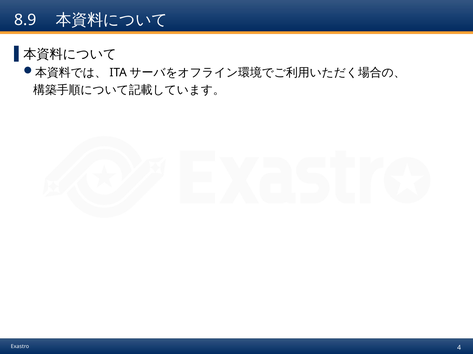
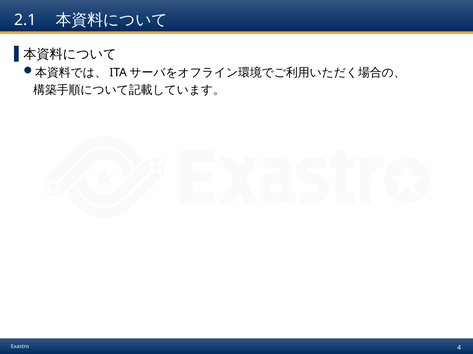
8.9: 8.9 -> 2.1 (25, 20)
